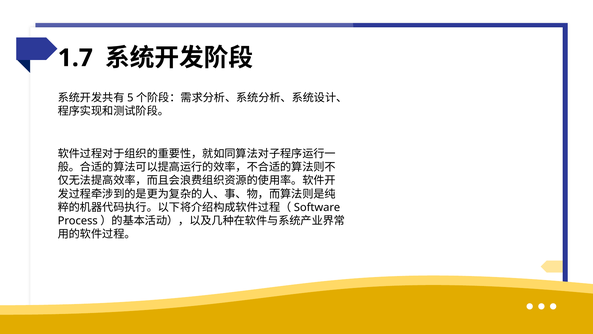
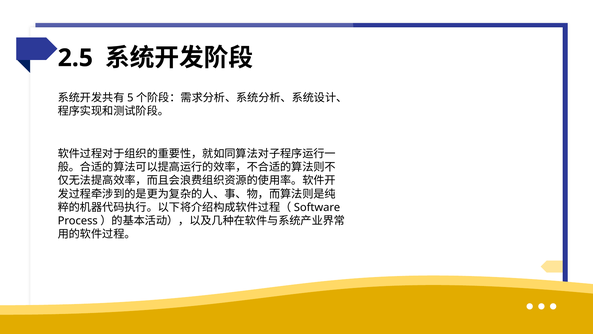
1.7: 1.7 -> 2.5 (75, 58)
